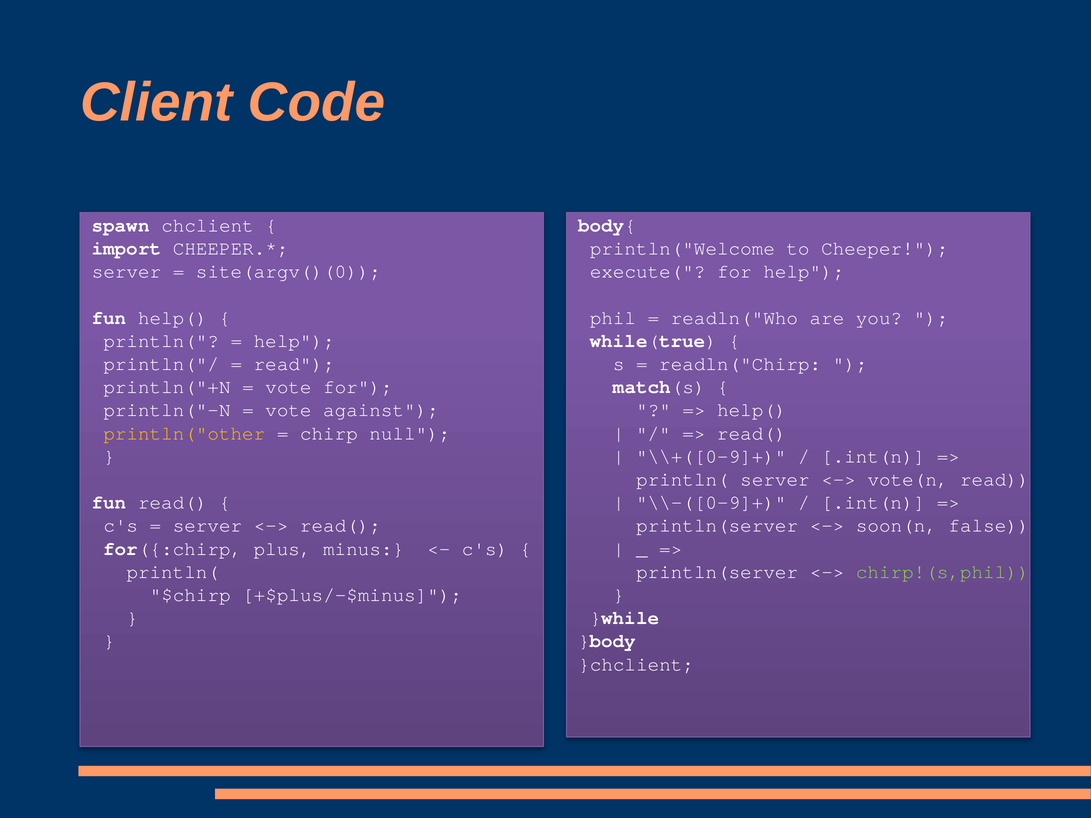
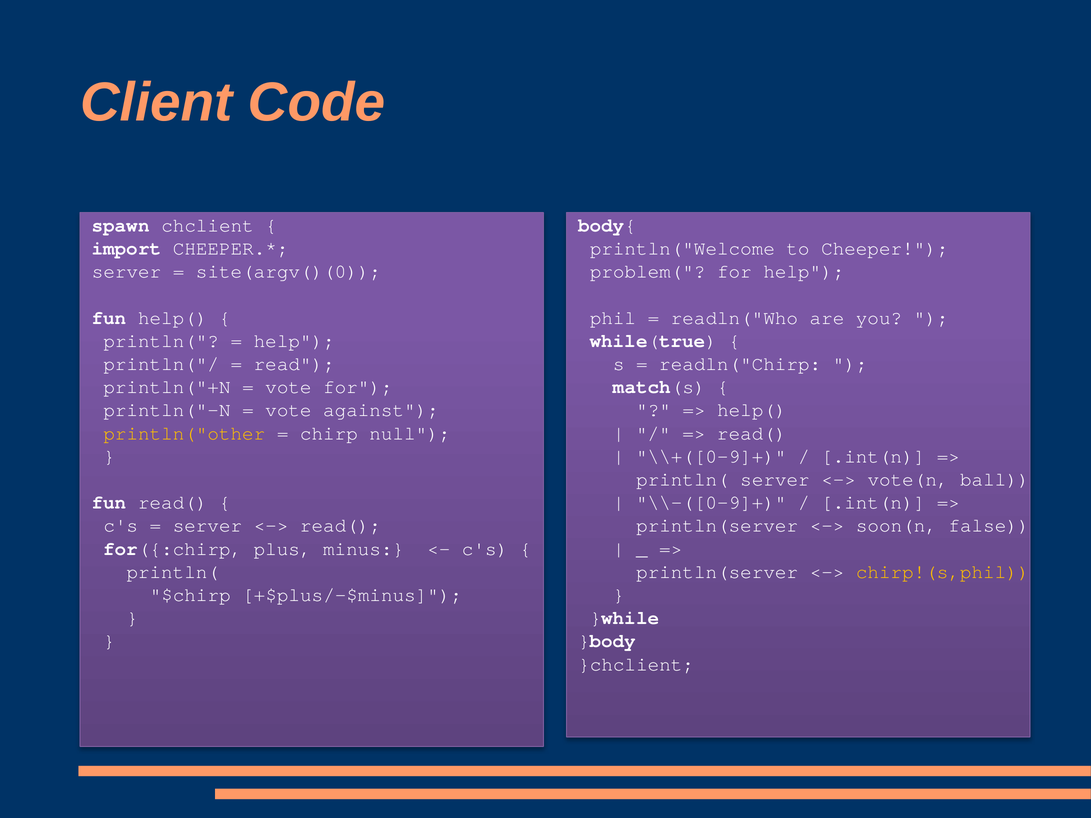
execute(: execute( -> problem( (648, 272)
vote(n read: read -> ball (995, 479)
chirp!(s,phil colour: light green -> yellow (943, 572)
